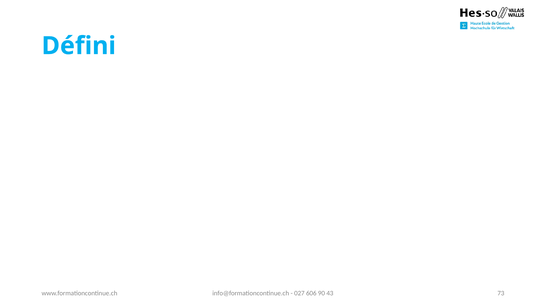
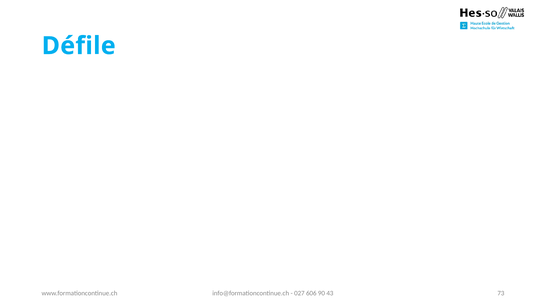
Défini: Défini -> Défile (79, 46)
